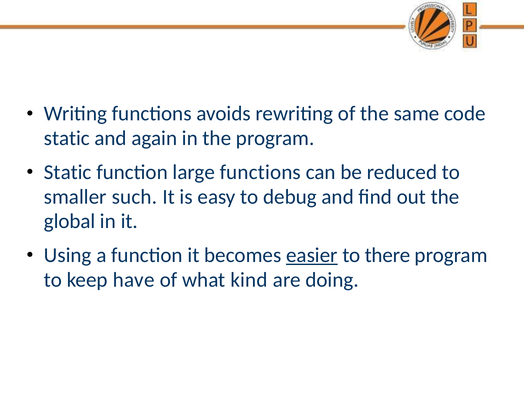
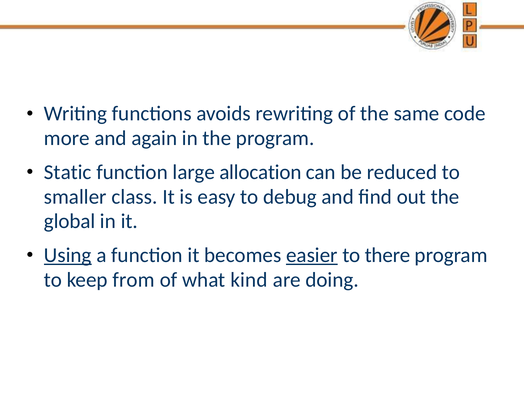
static: static -> more (67, 138)
large functions: functions -> allocation (260, 172)
such: such -> class (135, 197)
Using underline: none -> present (68, 255)
have: have -> from (134, 280)
